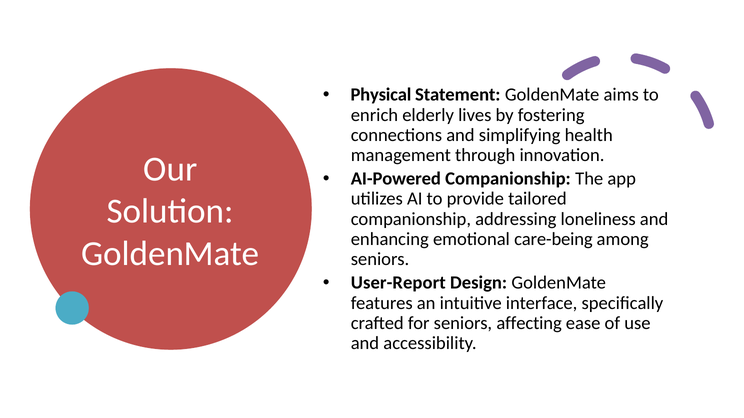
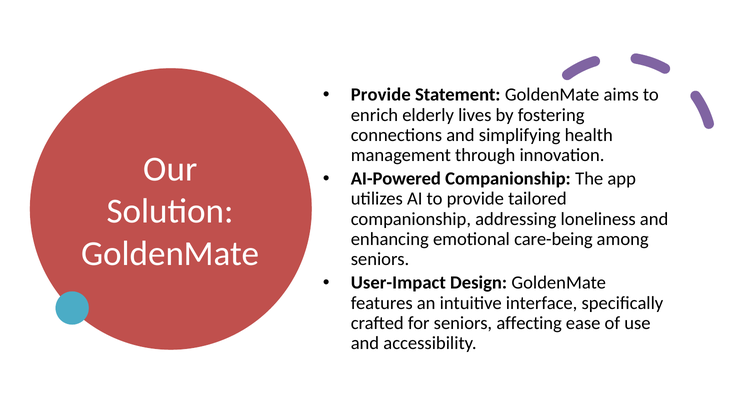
Physical: Physical -> Provide (381, 95)
User-Report: User-Report -> User-Impact (398, 283)
